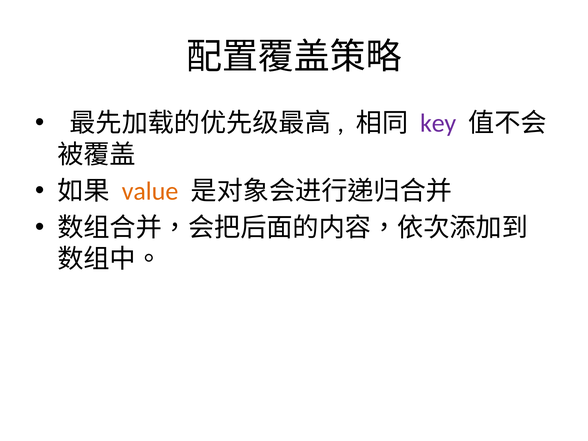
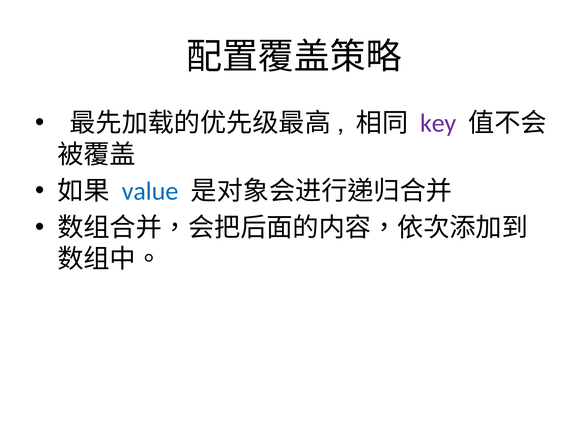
value colour: orange -> blue (150, 191)
